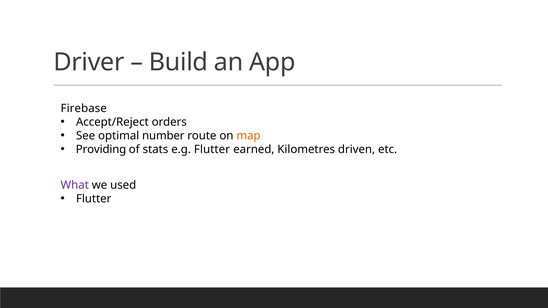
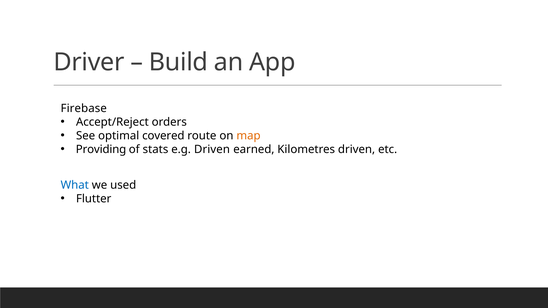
number: number -> covered (163, 136)
e.g Flutter: Flutter -> Driven (212, 150)
What colour: purple -> blue (75, 185)
